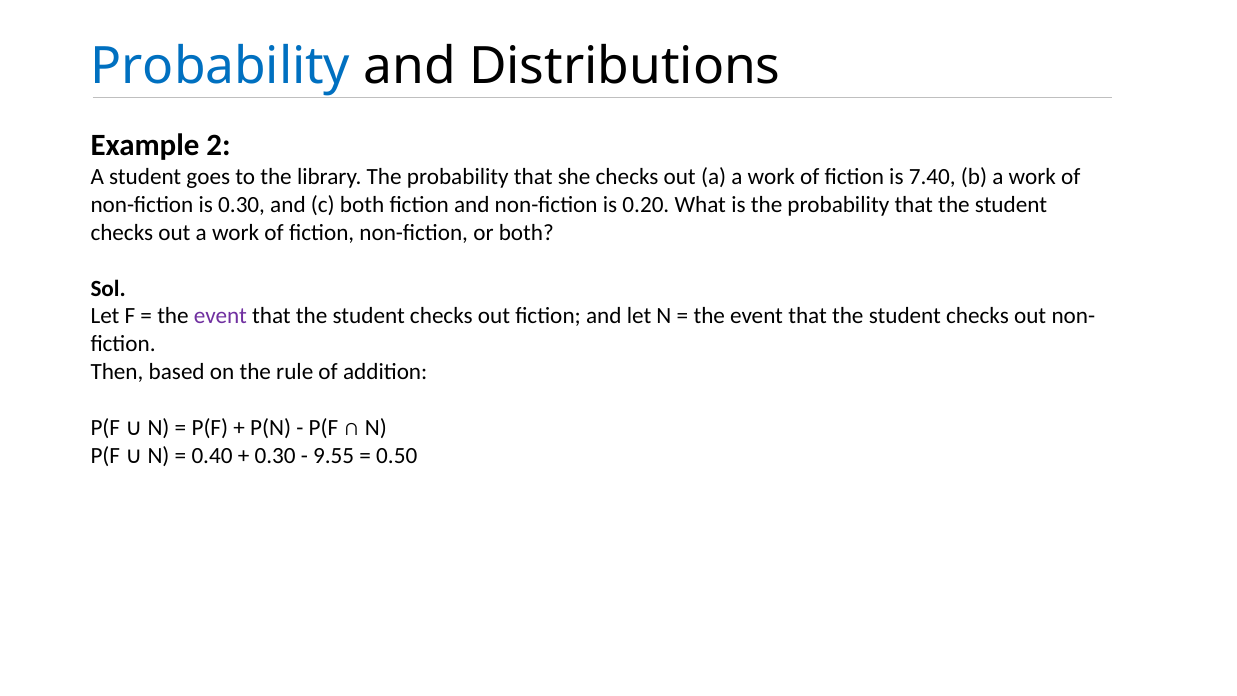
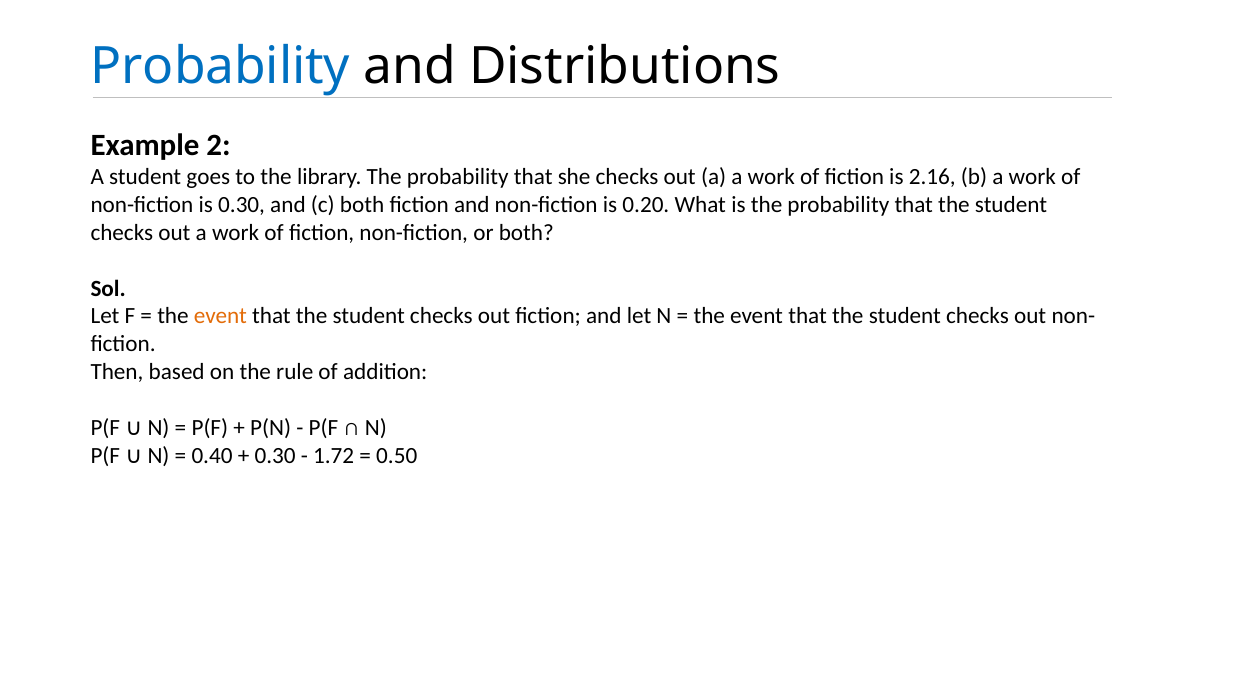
7.40: 7.40 -> 2.16 (932, 177)
event colour: purple -> orange (220, 316)
9.55: 9.55 -> 1.72 (334, 455)
